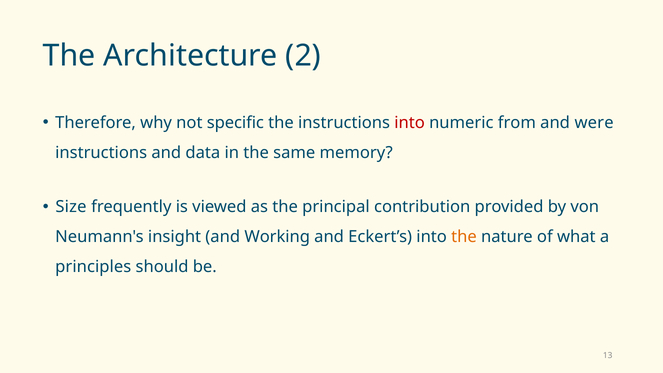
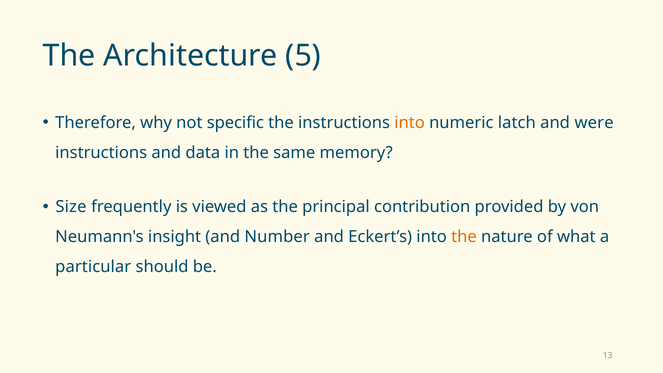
2: 2 -> 5 (303, 56)
into colour: red -> orange (410, 123)
from: from -> latch (517, 123)
Working: Working -> Number (277, 237)
principles: principles -> particular (93, 267)
